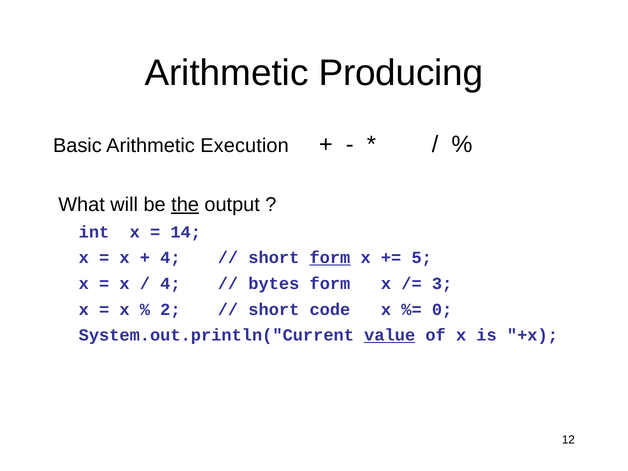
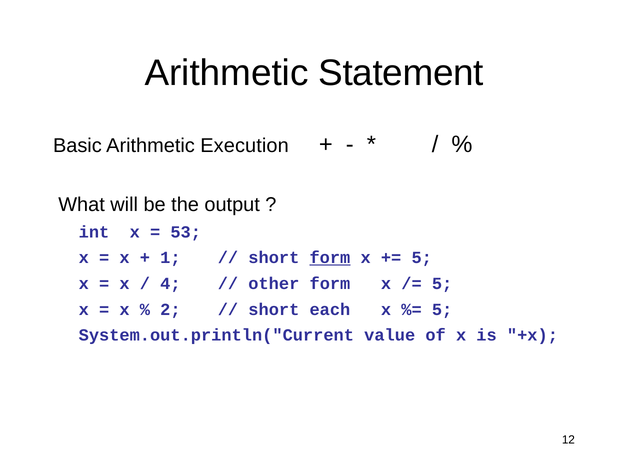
Producing: Producing -> Statement (401, 73)
the underline: present -> none (185, 205)
14: 14 -> 53 (186, 232)
4: 4 -> 1 (170, 258)
bytes: bytes -> other (274, 284)
3: 3 -> 5 (442, 284)
code: code -> each (330, 310)
0: 0 -> 5 (442, 310)
value underline: present -> none (390, 335)
